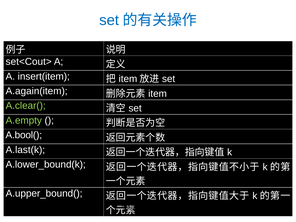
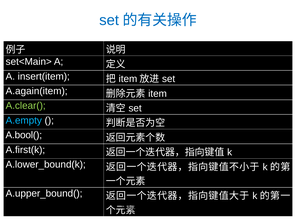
set<Cout>: set<Cout> -> set<Main> (29, 62)
A.empty colour: light green -> light blue (24, 120)
A.last(k: A.last(k -> A.first(k (25, 150)
